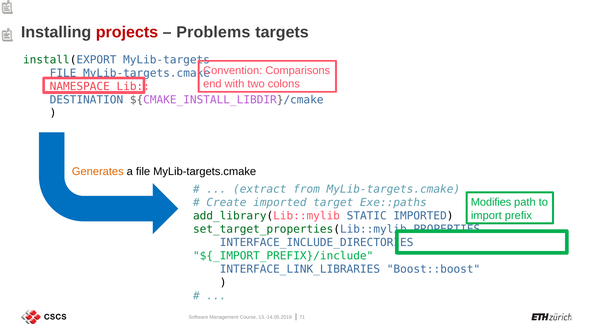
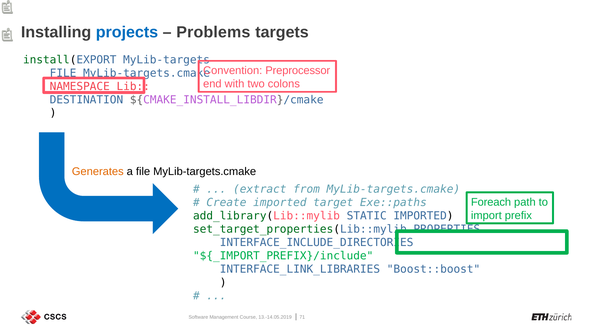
projects colour: red -> blue (127, 32)
Comparisons: Comparisons -> Preprocessor (298, 71)
Modifies: Modifies -> Foreach (491, 202)
